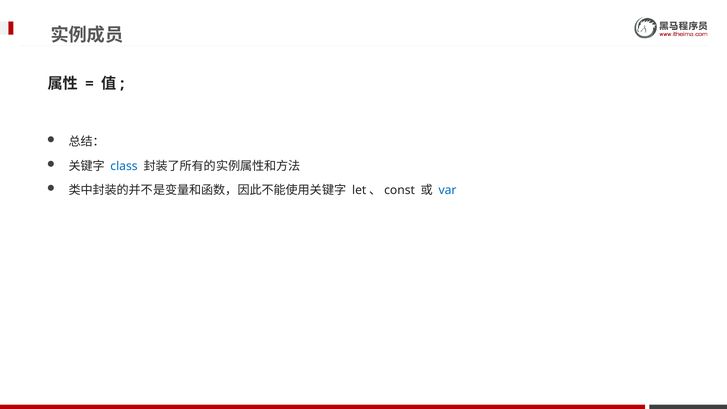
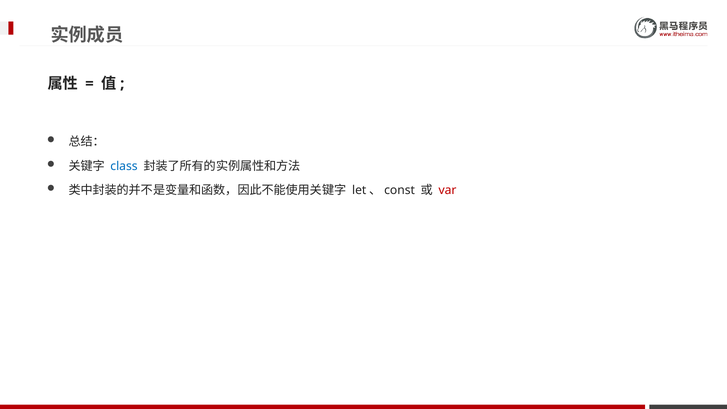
var colour: blue -> red (448, 190)
